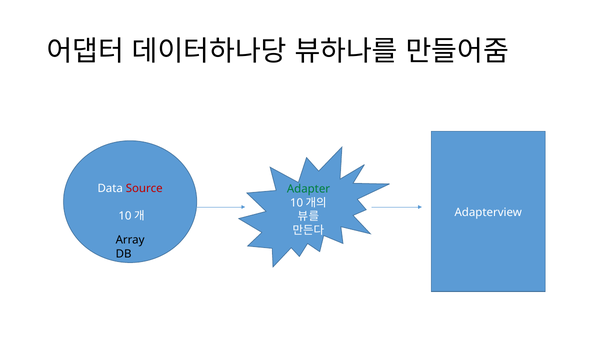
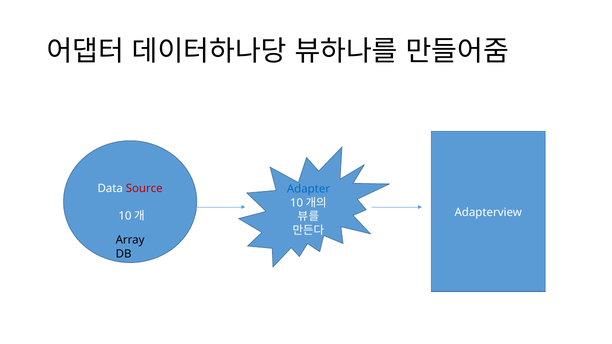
Adapter colour: green -> blue (308, 189)
